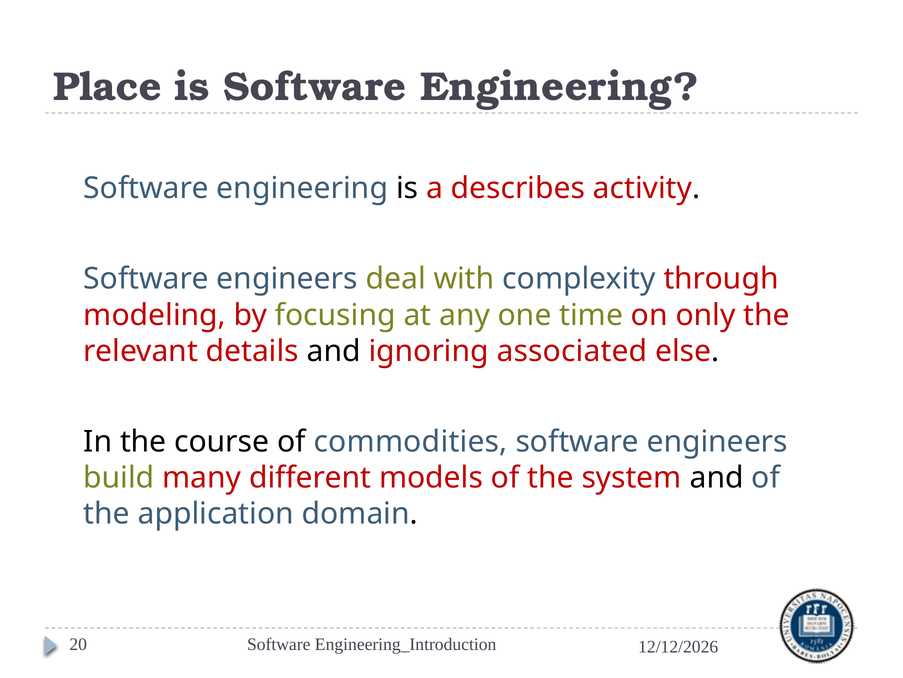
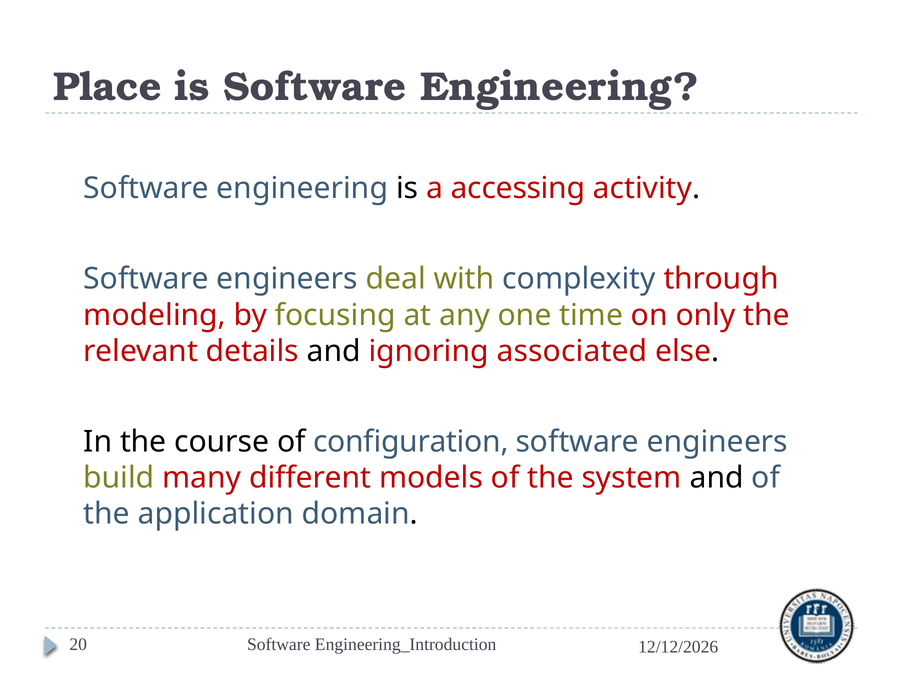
describes: describes -> accessing (518, 188)
commodities: commodities -> configuration (411, 441)
